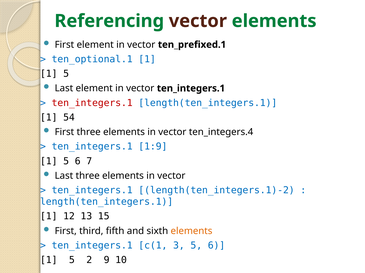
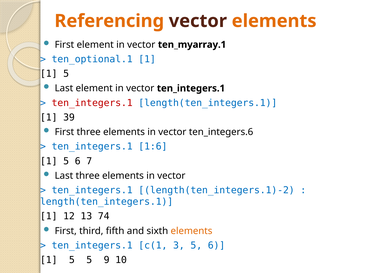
Referencing colour: green -> orange (109, 21)
elements colour: green -> orange (274, 21)
ten_prefixed.1: ten_prefixed.1 -> ten_myarray.1 (192, 45)
54: 54 -> 39 (69, 118)
ten_integers.4: ten_integers.4 -> ten_integers.6 (221, 132)
1:9: 1:9 -> 1:6 (153, 147)
15: 15 -> 74 (104, 217)
5 2: 2 -> 5 (89, 261)
